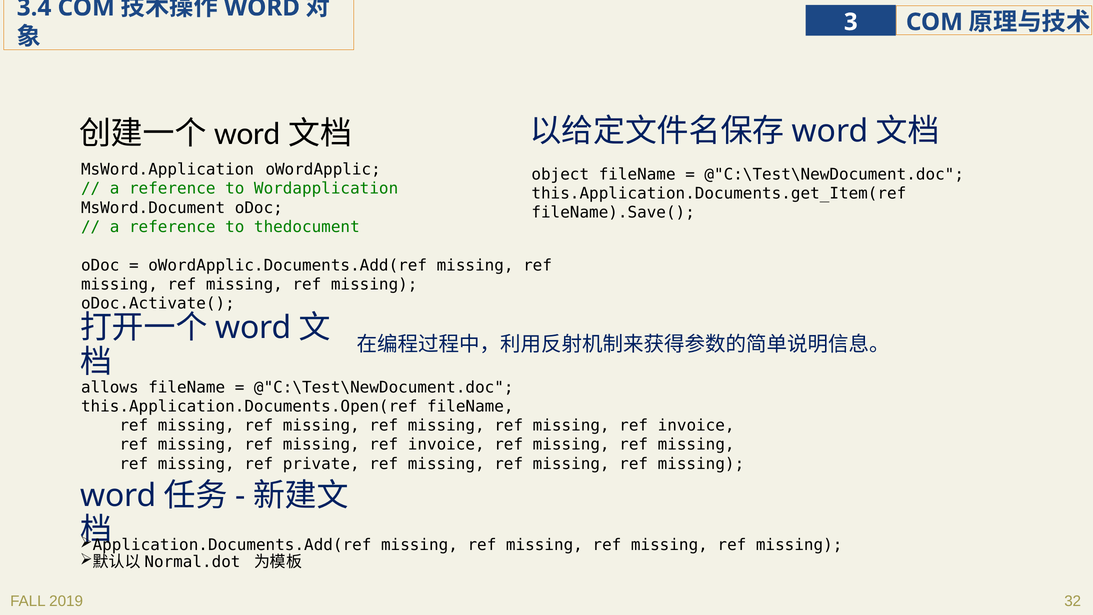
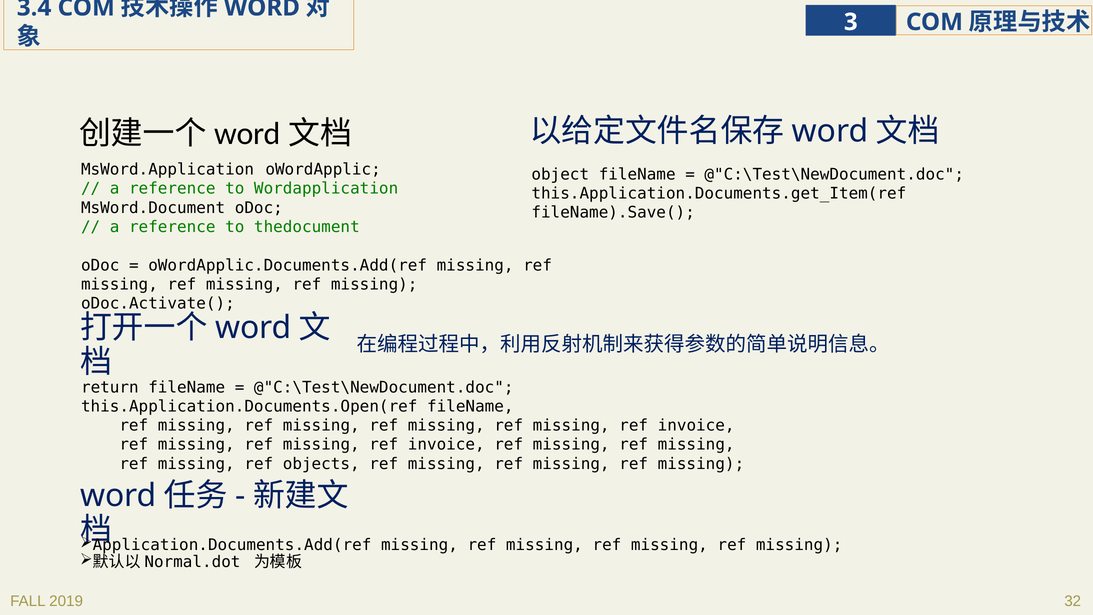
allows: allows -> return (110, 387)
private: private -> objects (321, 464)
